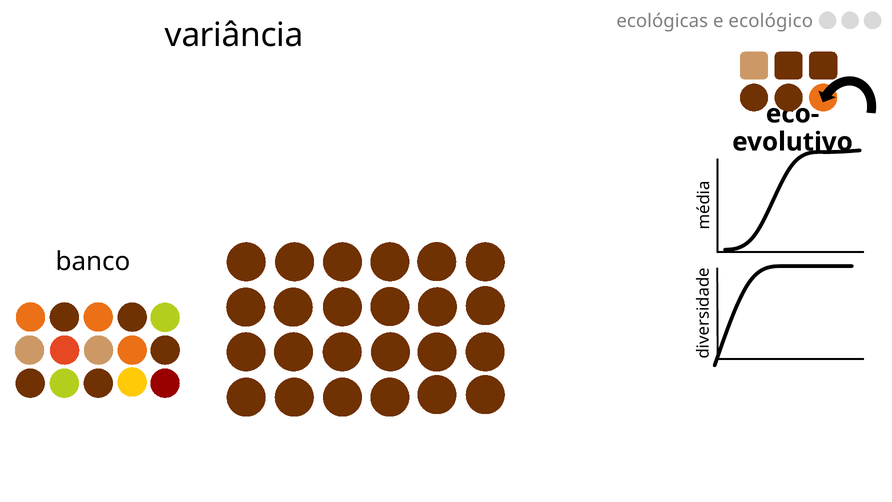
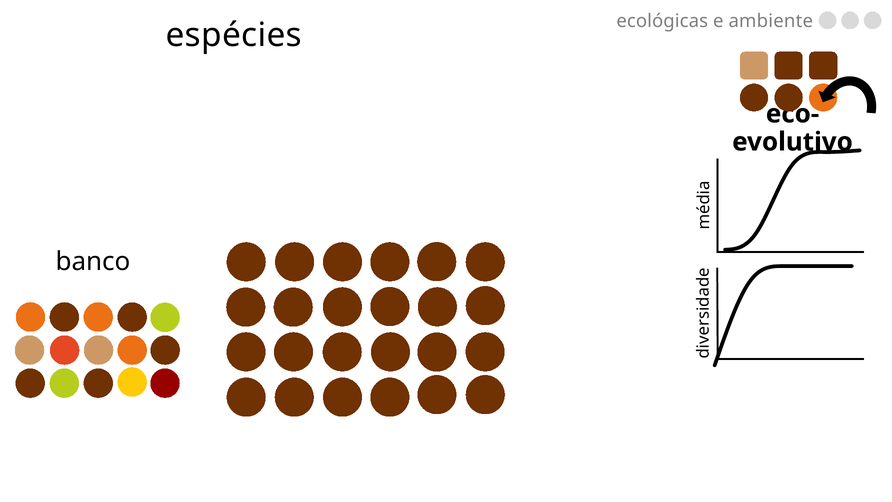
ecológico: ecológico -> ambiente (771, 21)
variância: variância -> espécies (234, 35)
